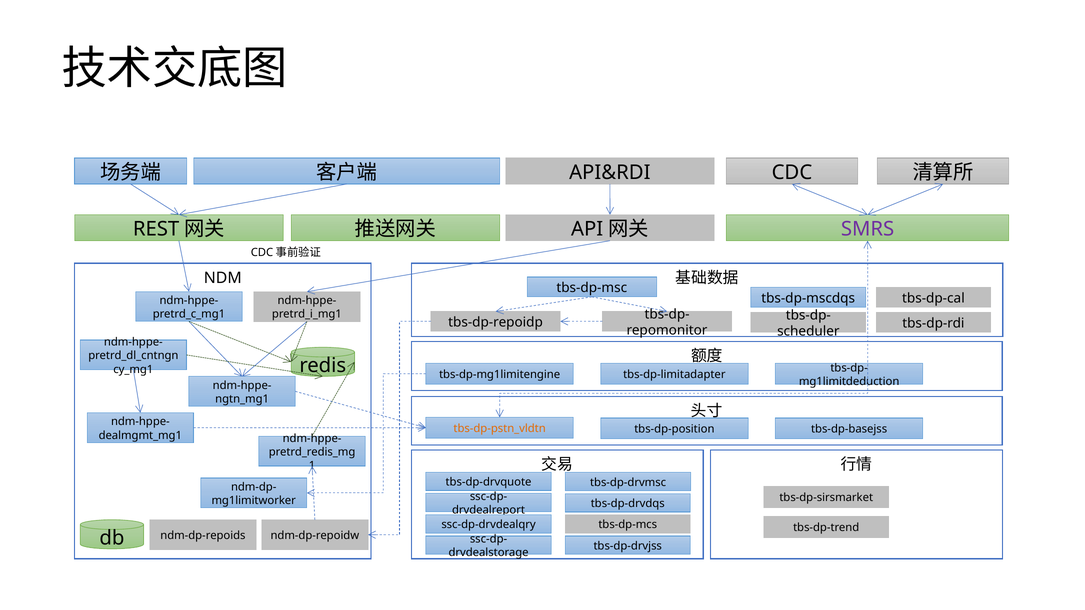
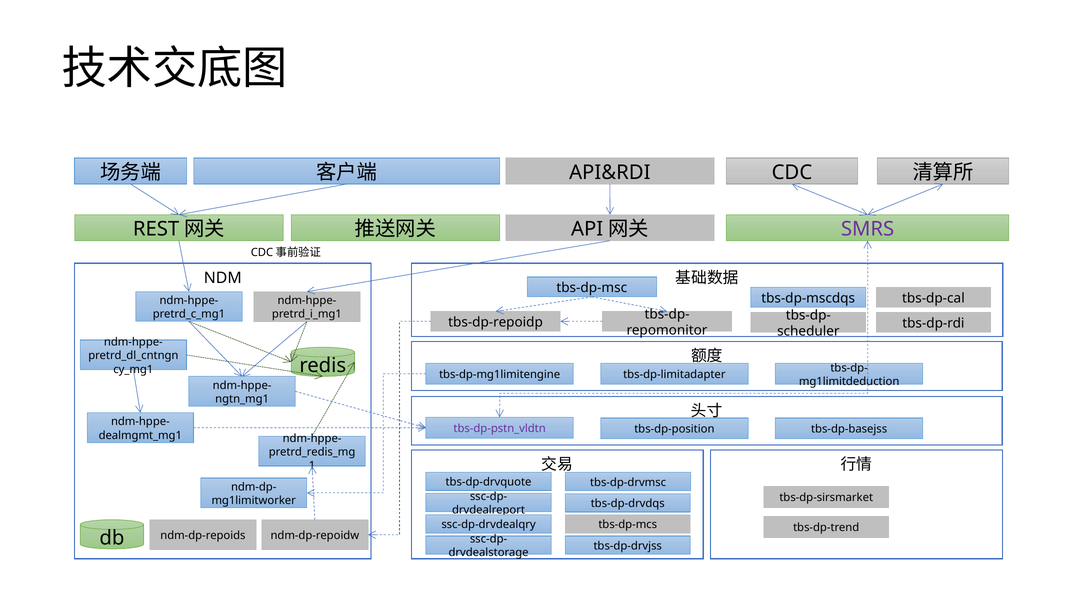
tbs-dp-pstn_vldtn colour: orange -> purple (500, 429)
